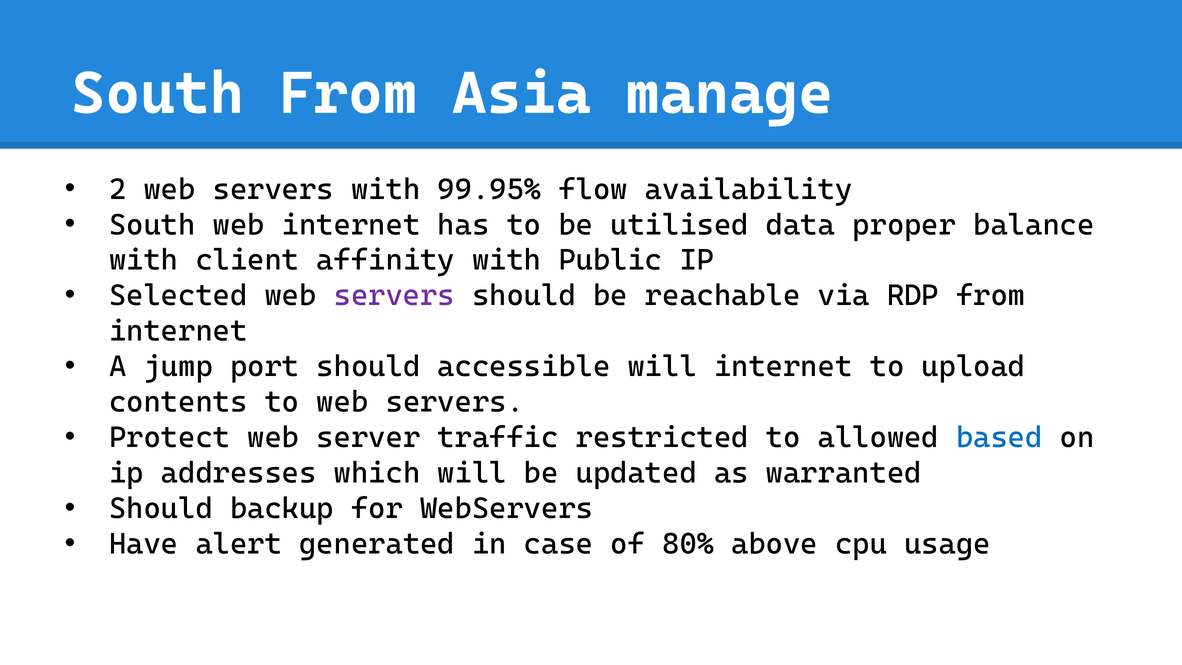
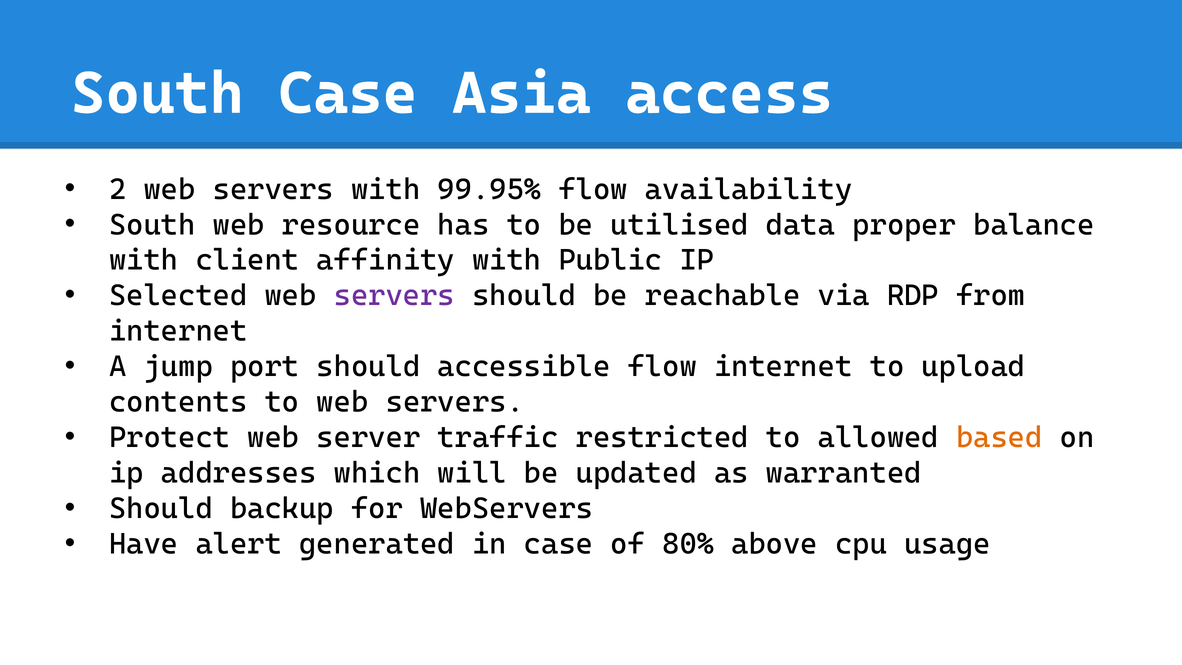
South From: From -> Case (348, 93)
manage: manage -> access (729, 93)
web internet: internet -> resource (351, 225)
accessible will: will -> flow (662, 367)
based colour: blue -> orange (999, 438)
